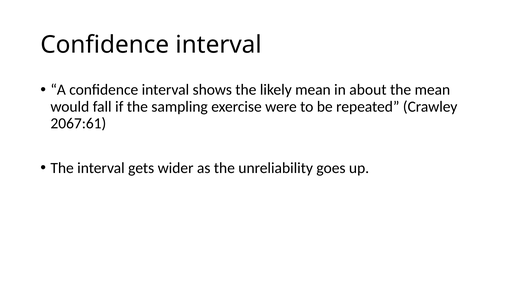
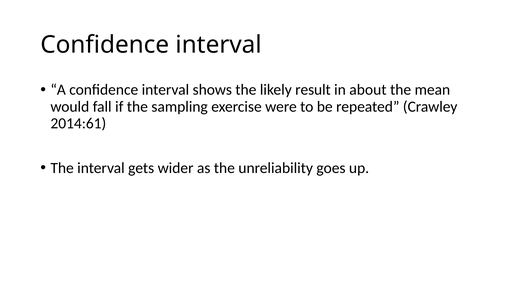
likely mean: mean -> result (313, 90)
2067:61: 2067:61 -> 2014:61 (78, 123)
